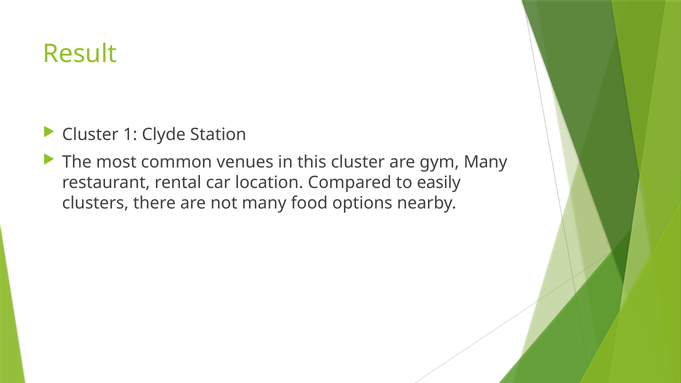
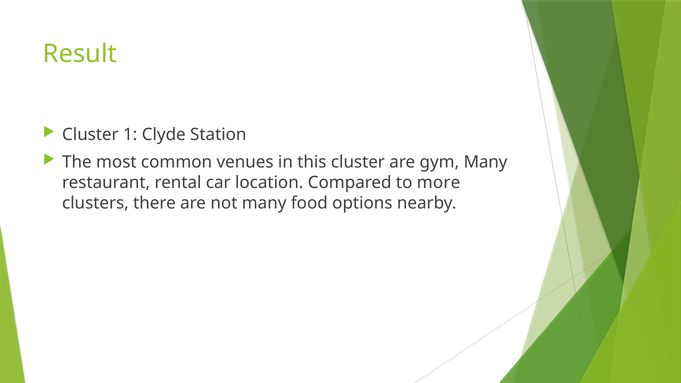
easily: easily -> more (439, 183)
